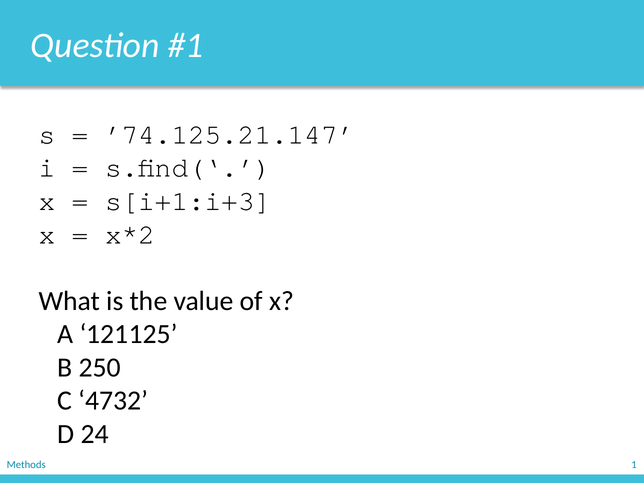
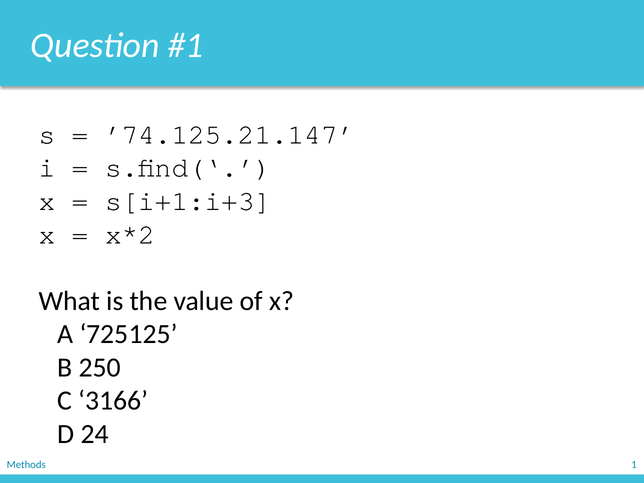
121125: 121125 -> 725125 (129, 334)
4732: 4732 -> 3166 (113, 401)
